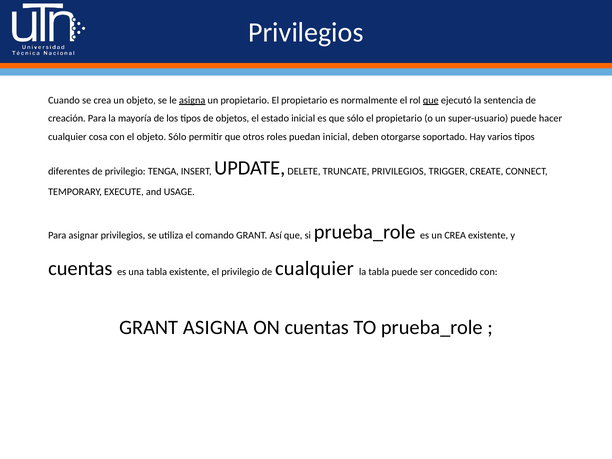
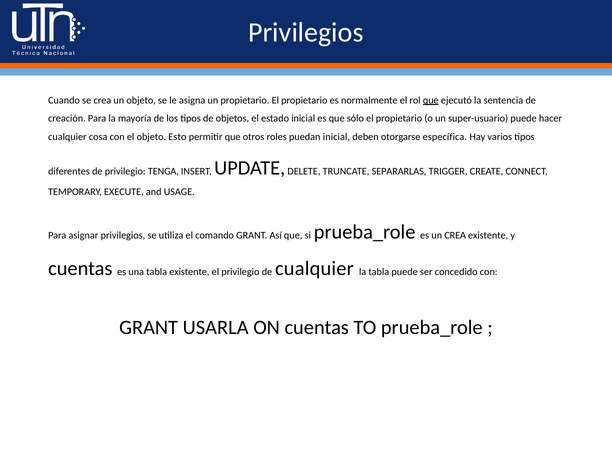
asigna underline: present -> none (192, 100)
objeto Sólo: Sólo -> Esto (177, 137)
soportado: soportado -> específica (445, 137)
TRUNCATE PRIVILEGIOS: PRIVILEGIOS -> SEPARARLAS (399, 172)
GRANT ASIGNA: ASIGNA -> USARLA (216, 327)
